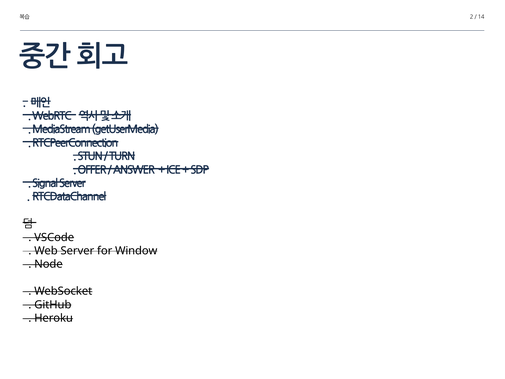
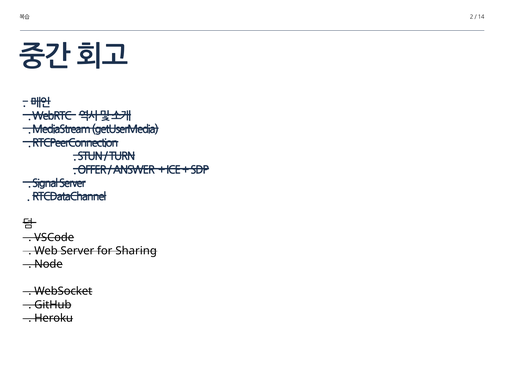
Window: Window -> Sharing (136, 251)
